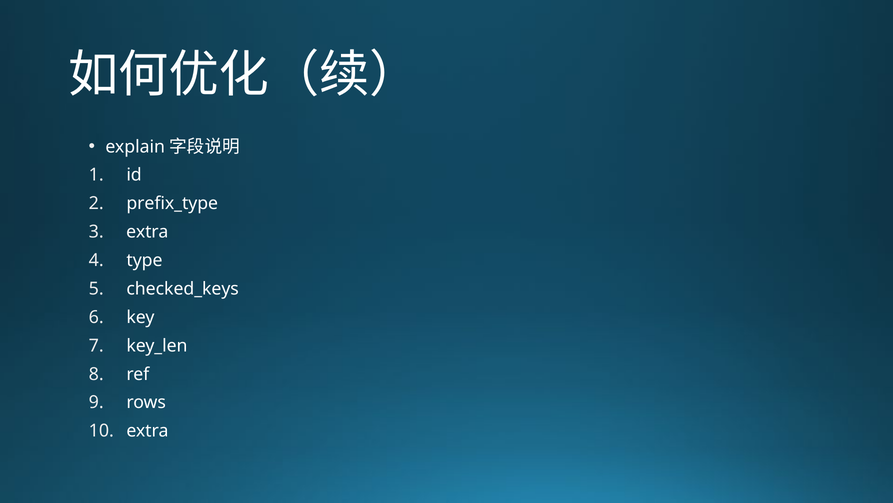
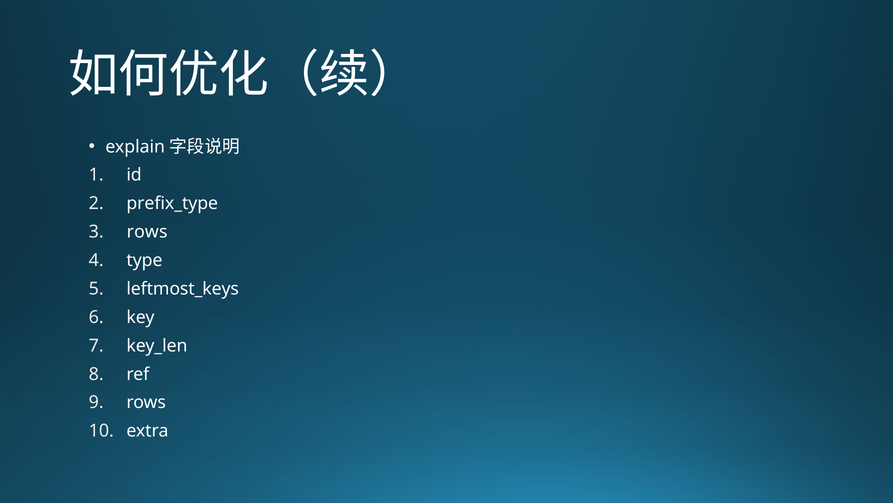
extra: extra -> rows (147, 232)
checked_keys: checked_keys -> leftmost_keys (183, 288)
